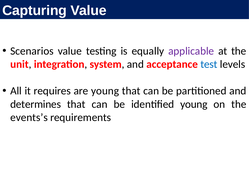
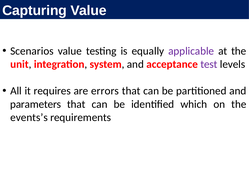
test colour: blue -> purple (209, 64)
are young: young -> errors (105, 91)
determines: determines -> parameters (36, 104)
identified young: young -> which (194, 104)
